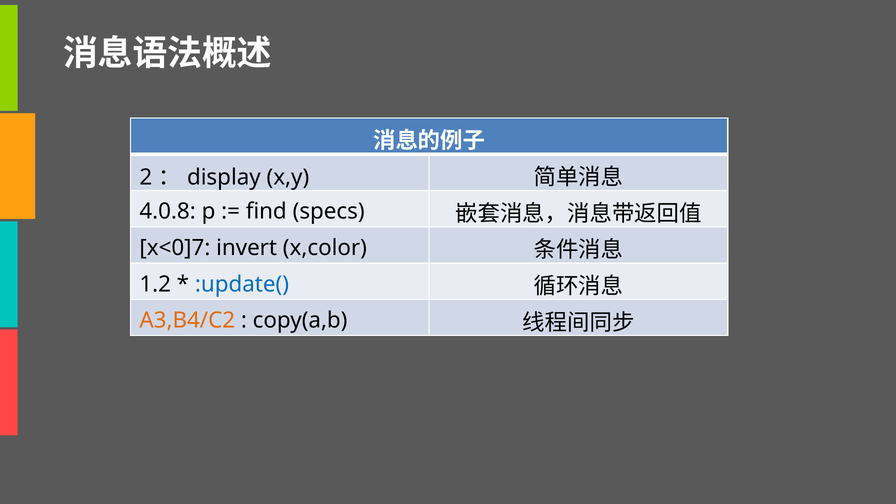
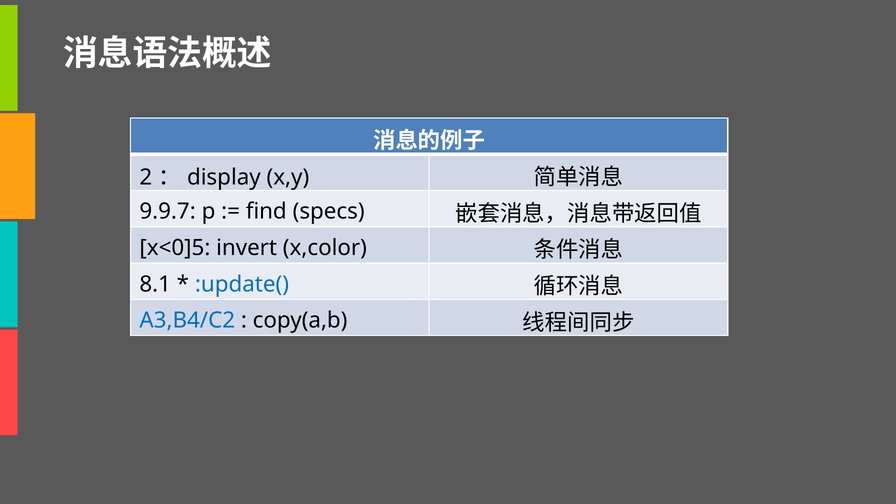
4.0.8: 4.0.8 -> 9.9.7 (168, 212)
x<0]7: x<0]7 -> x<0]5 (175, 248)
1.2: 1.2 -> 8.1 (155, 284)
A3,B4/C2 colour: orange -> blue (187, 321)
